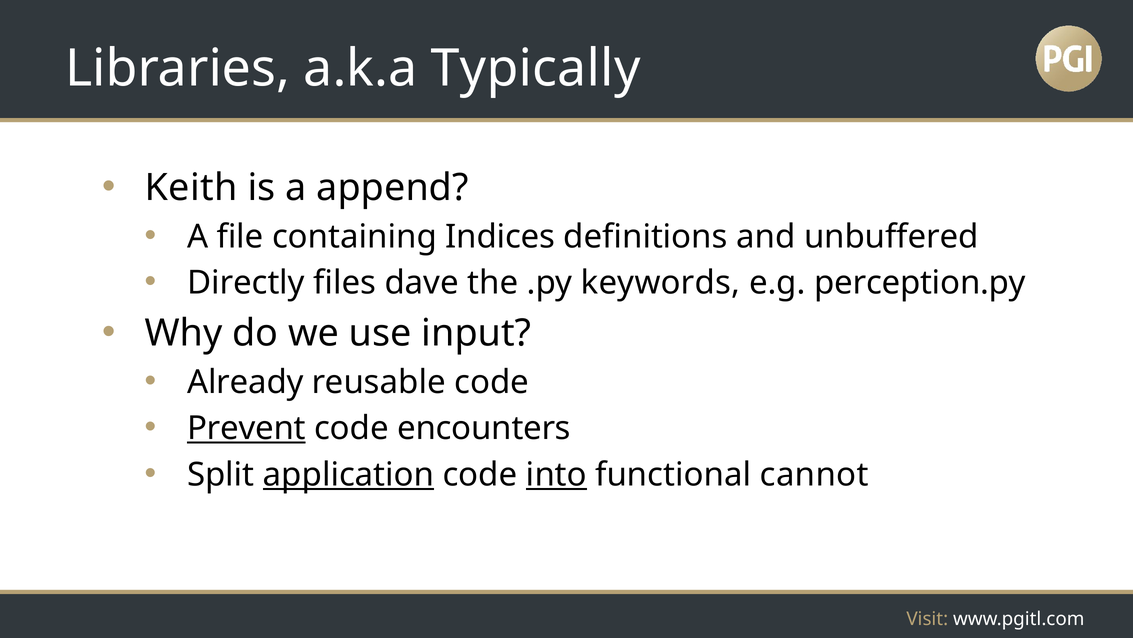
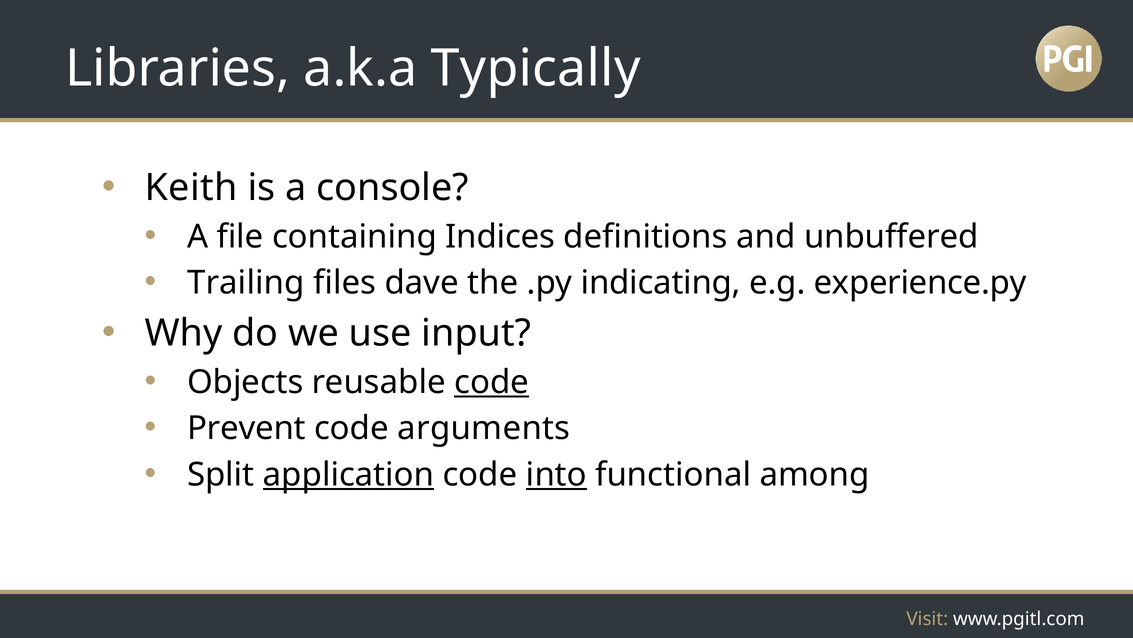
append: append -> console (393, 188)
Directly: Directly -> Trailing (246, 283)
keywords: keywords -> indicating (661, 283)
perception.py: perception.py -> experience.py (920, 283)
Already: Already -> Objects (245, 382)
code underline: none -> present (492, 382)
Prevent underline: present -> none (246, 428)
encounters: encounters -> arguments (484, 428)
cannot: cannot -> among (815, 474)
